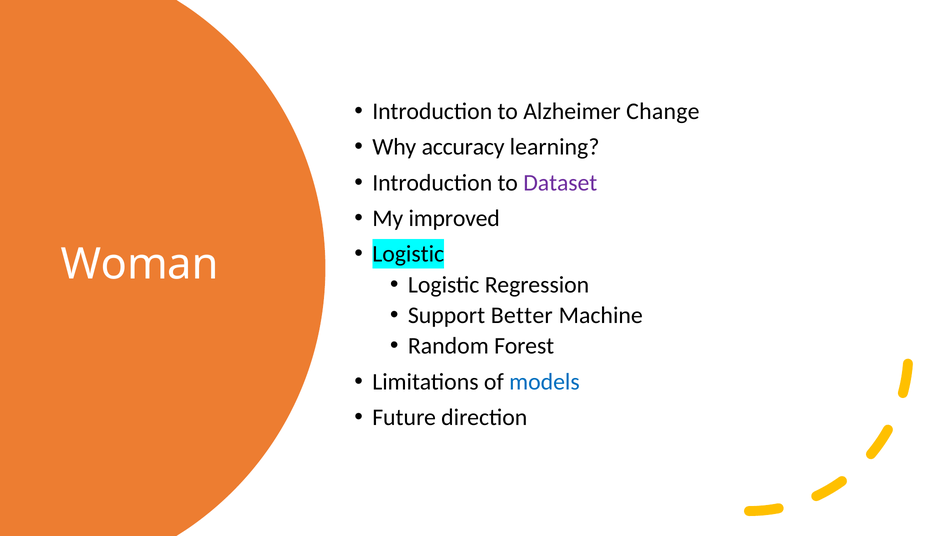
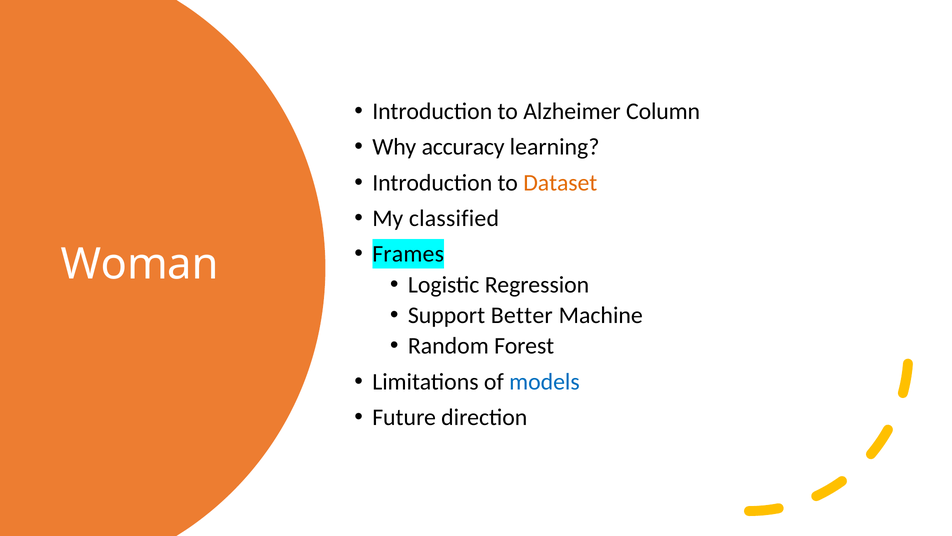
Change: Change -> Column (663, 111)
Dataset colour: purple -> orange (560, 183)
improved: improved -> classified (454, 218)
Logistic: Logistic -> Frames (408, 254)
